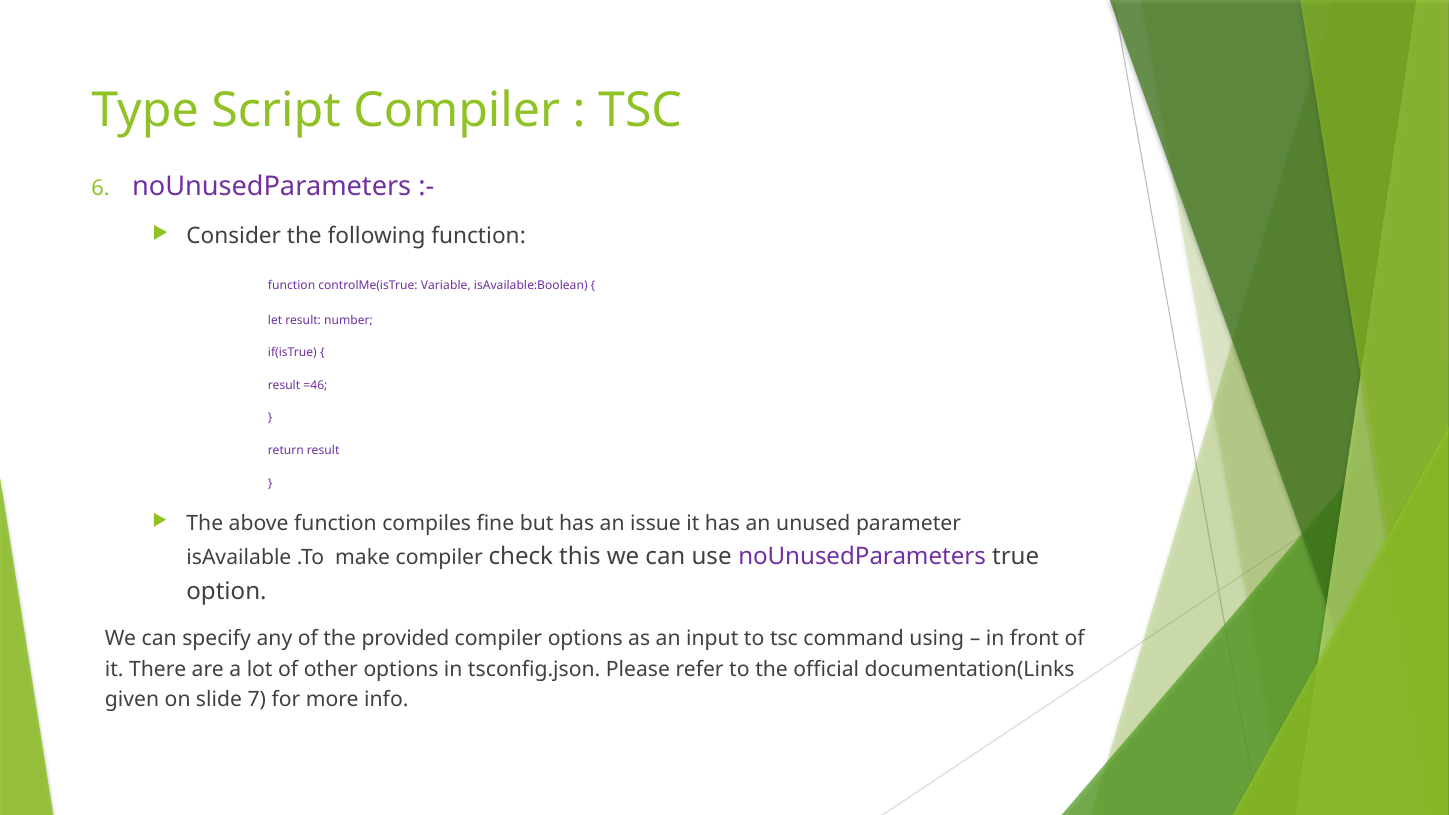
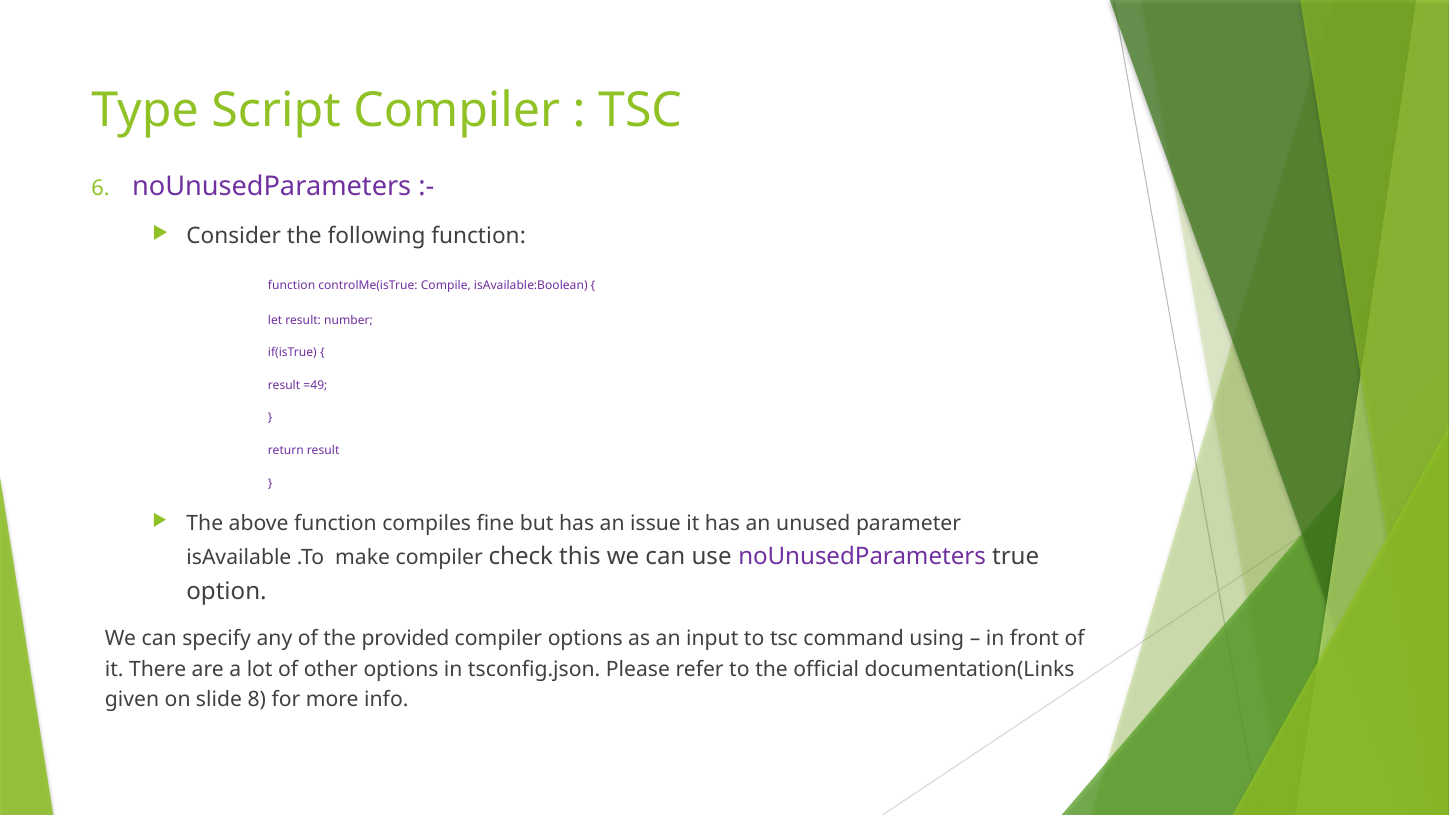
Variable: Variable -> Compile (446, 286)
=46: =46 -> =49 (315, 385)
7: 7 -> 8 (257, 700)
